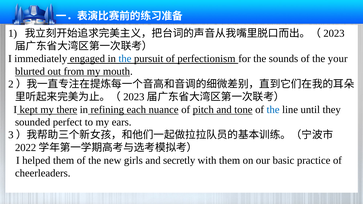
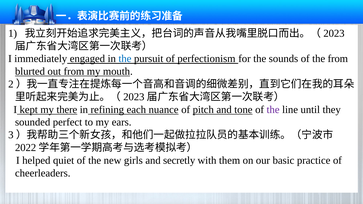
the your: your -> from (338, 59)
the colour: blue -> purple (273, 110)
helped them: them -> quiet (64, 160)
